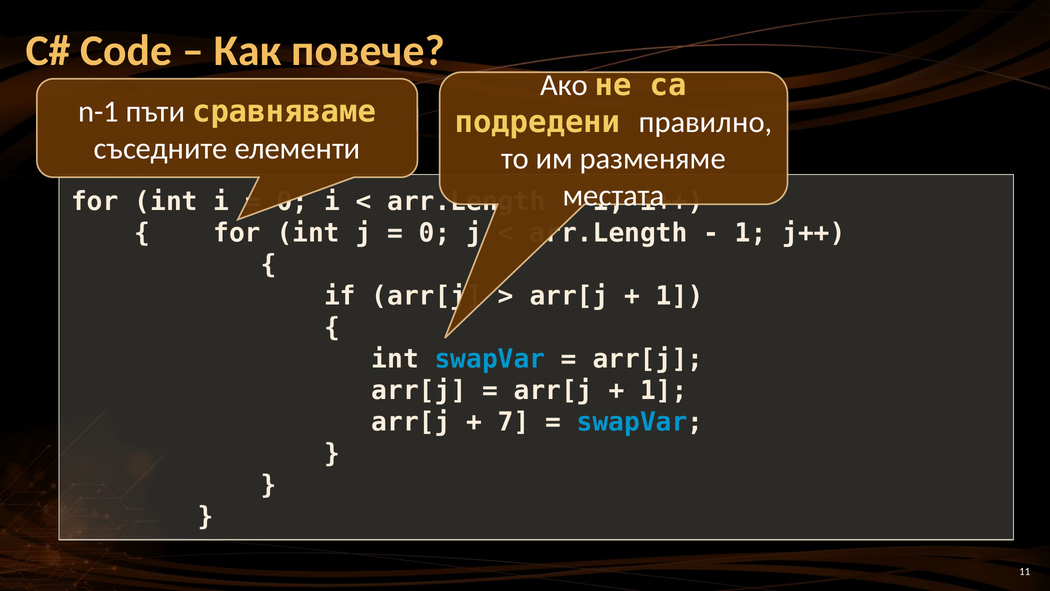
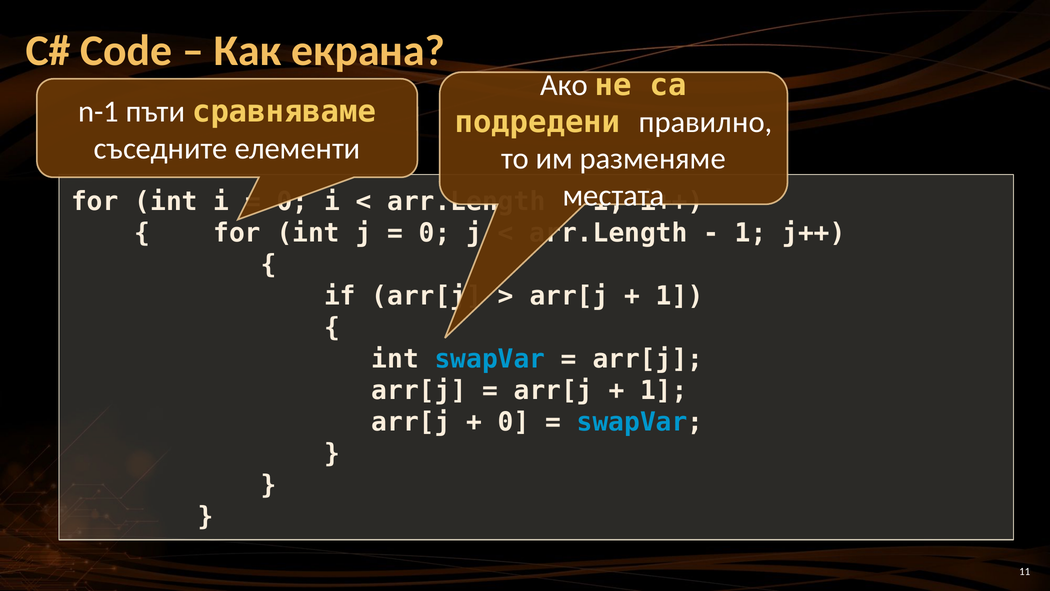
повече: повече -> екрана (368, 51)
7: 7 -> 0 (514, 422)
